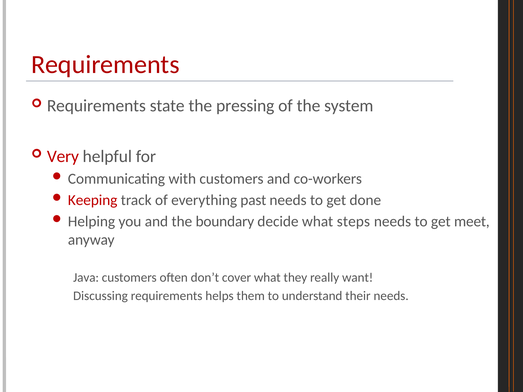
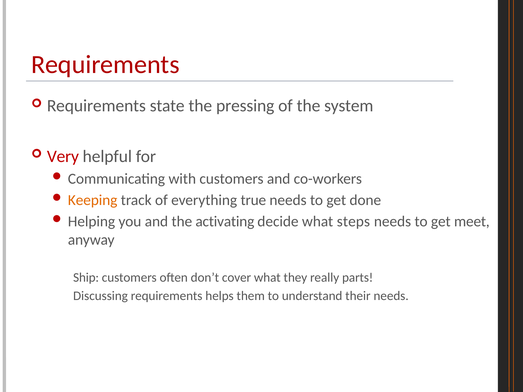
Keeping colour: red -> orange (93, 200)
past: past -> true (253, 200)
boundary: boundary -> activating (225, 222)
Java: Java -> Ship (86, 278)
want: want -> parts (358, 278)
